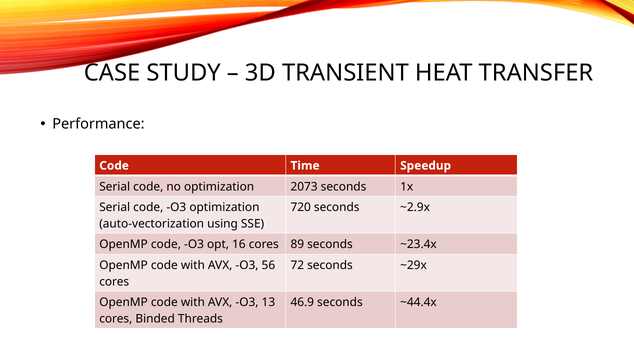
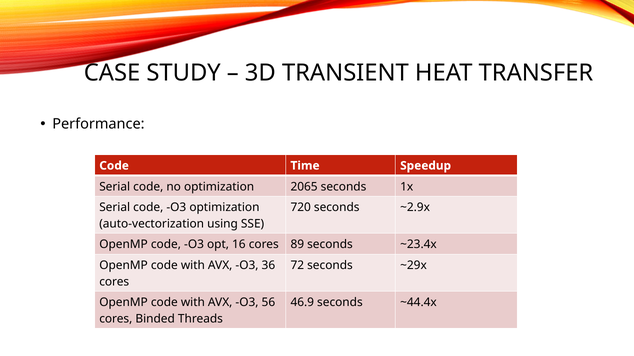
2073: 2073 -> 2065 (304, 187)
56: 56 -> 36 (268, 266)
13: 13 -> 56 (268, 303)
